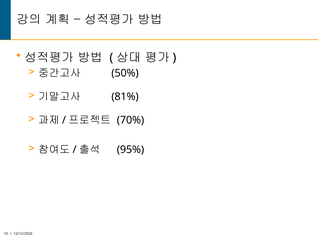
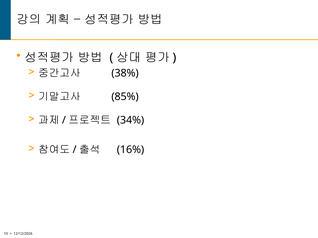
50%: 50% -> 38% (125, 73)
81%: 81% -> 85% (125, 97)
70%: 70% -> 34% (131, 120)
95%: 95% -> 16% (131, 150)
